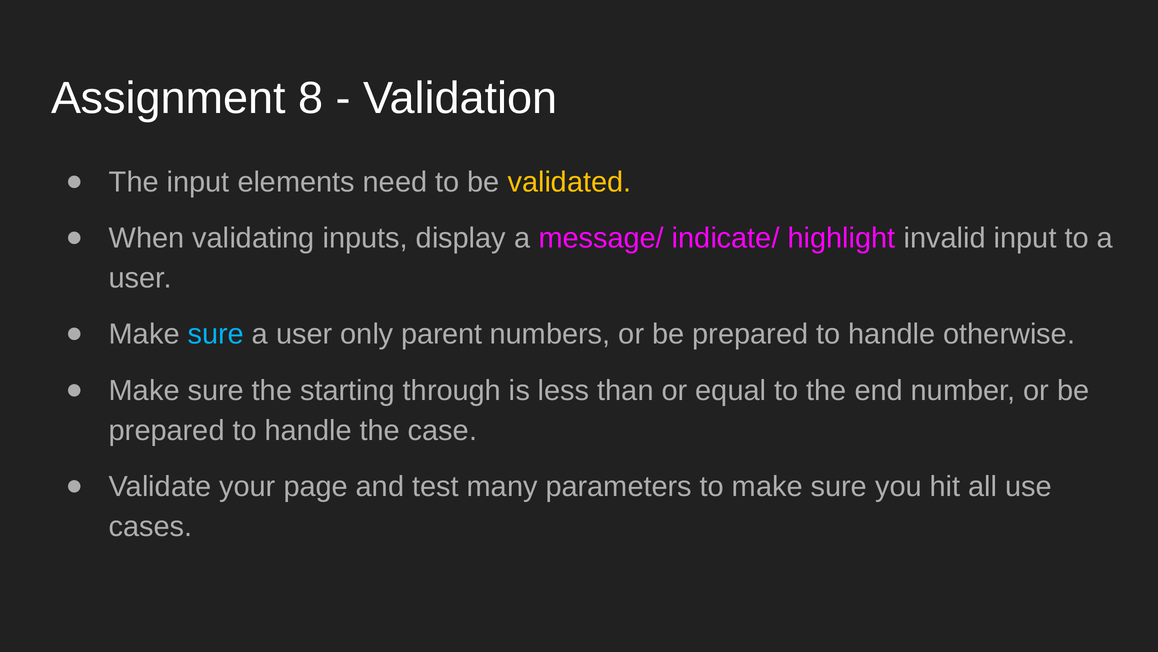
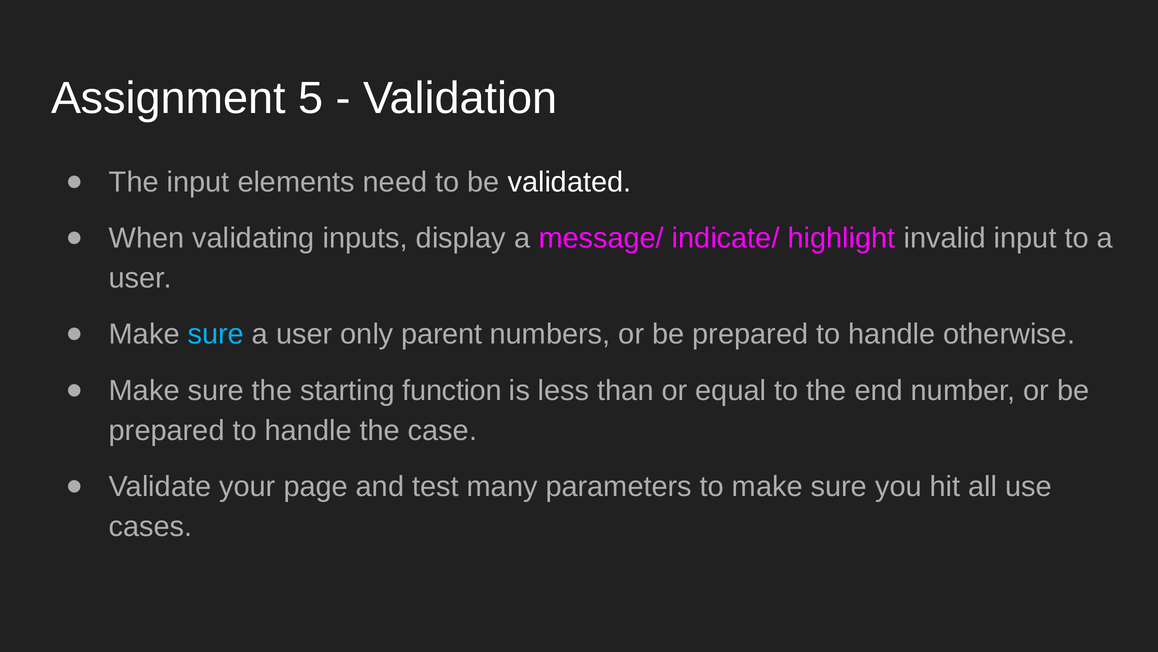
8: 8 -> 5 (311, 98)
validated colour: yellow -> white (569, 182)
through: through -> function (452, 390)
